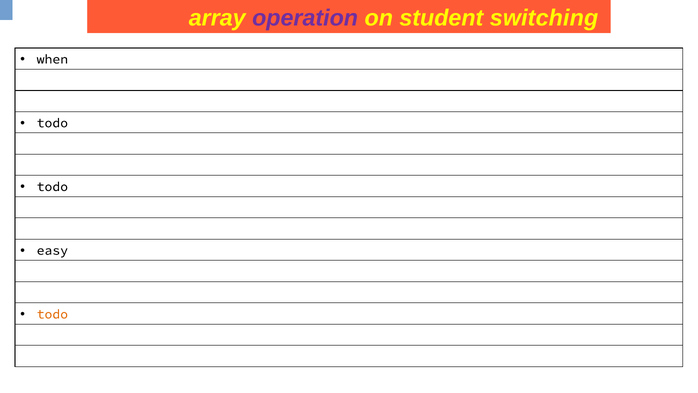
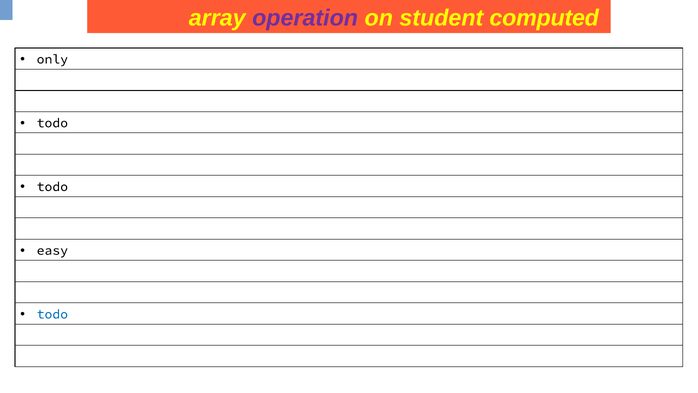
switching: switching -> computed (544, 18)
when: when -> only (52, 59)
todo colour: orange -> blue (52, 314)
